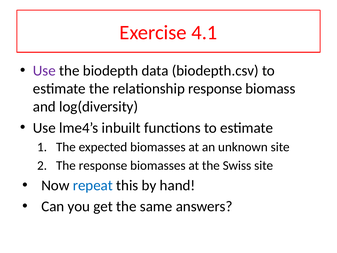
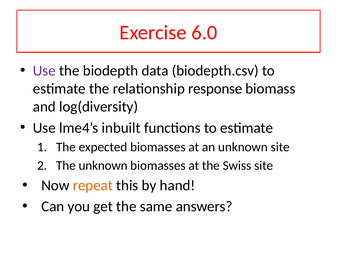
4.1: 4.1 -> 6.0 (204, 33)
The response: response -> unknown (103, 165)
repeat colour: blue -> orange (93, 185)
